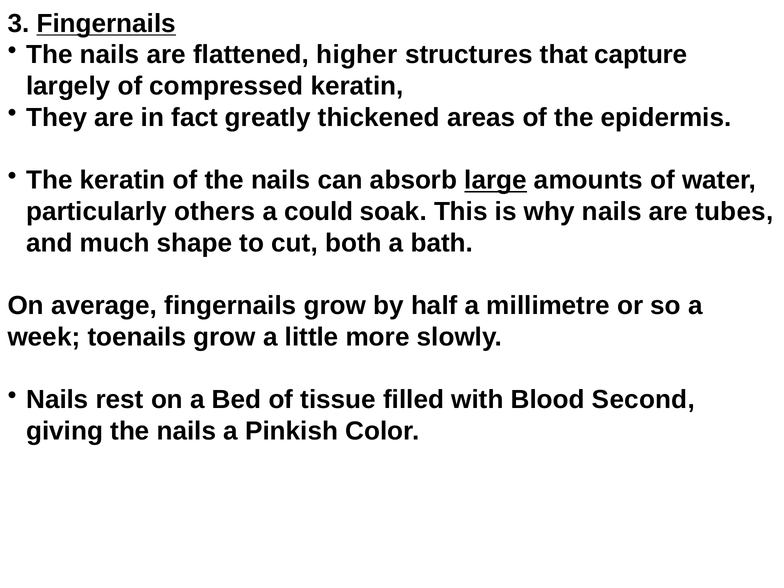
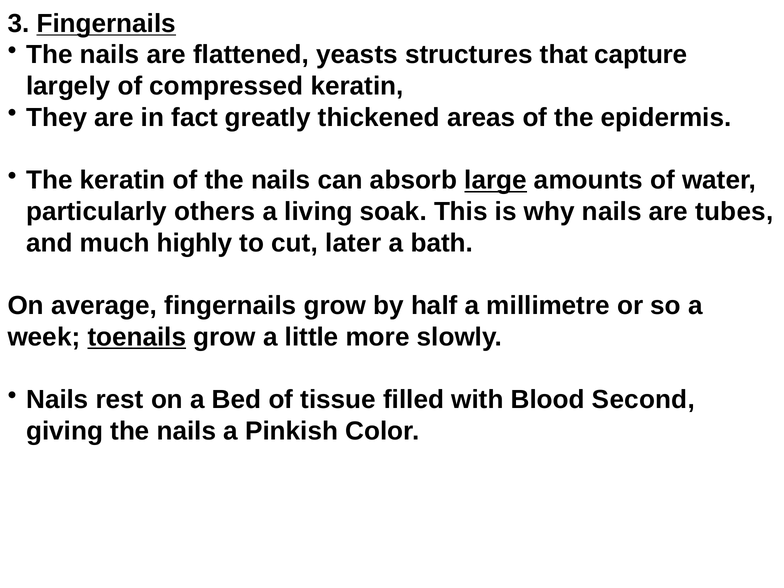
higher: higher -> yeasts (357, 55)
could: could -> living (319, 212)
shape: shape -> highly (195, 243)
both: both -> later (353, 243)
toenails underline: none -> present (137, 337)
